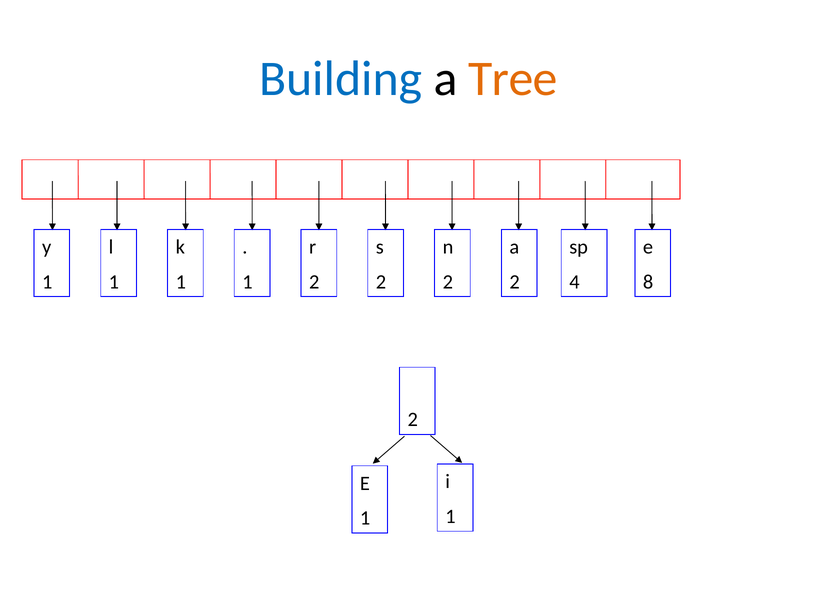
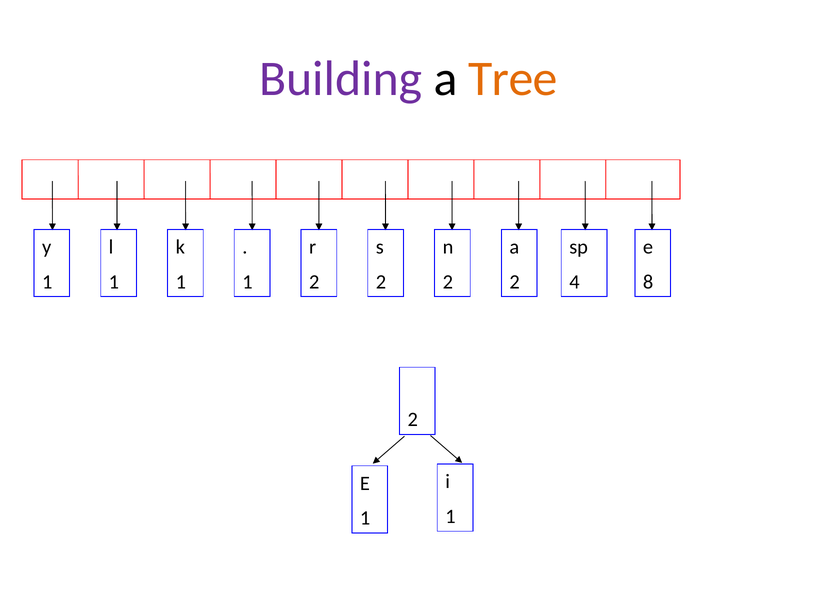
Building colour: blue -> purple (341, 79)
